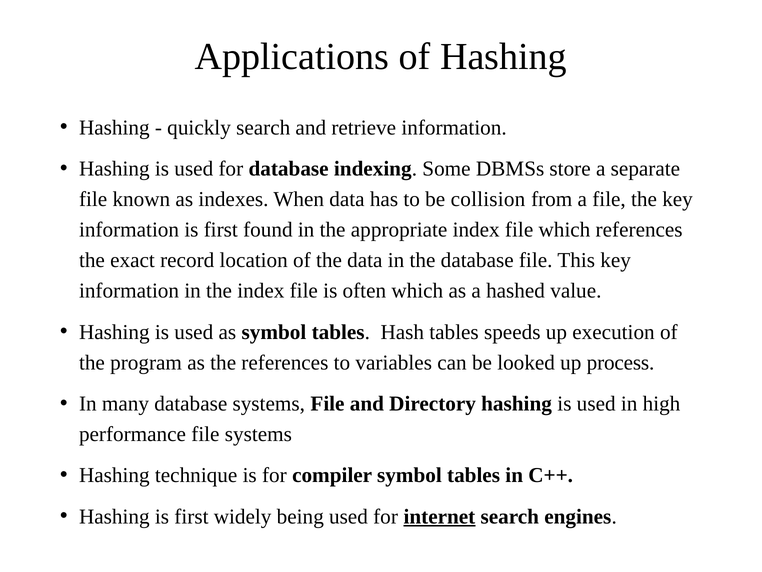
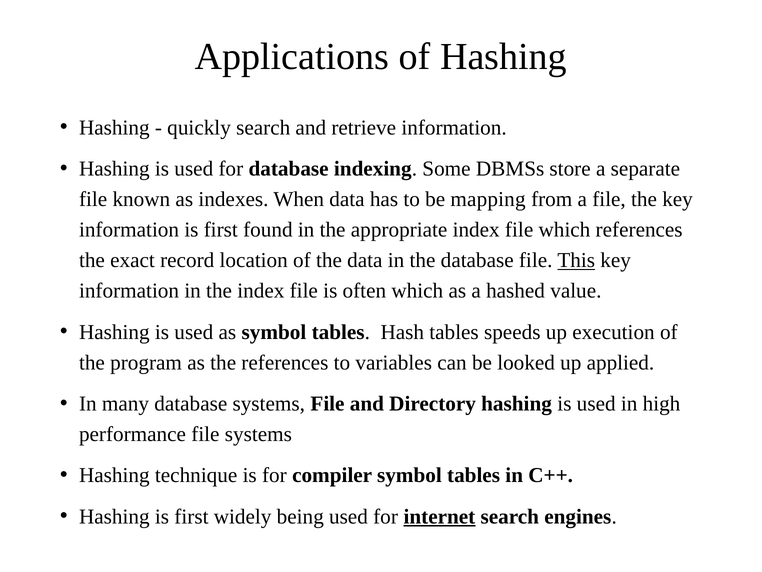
collision: collision -> mapping (488, 199)
This underline: none -> present (576, 260)
process: process -> applied (620, 362)
